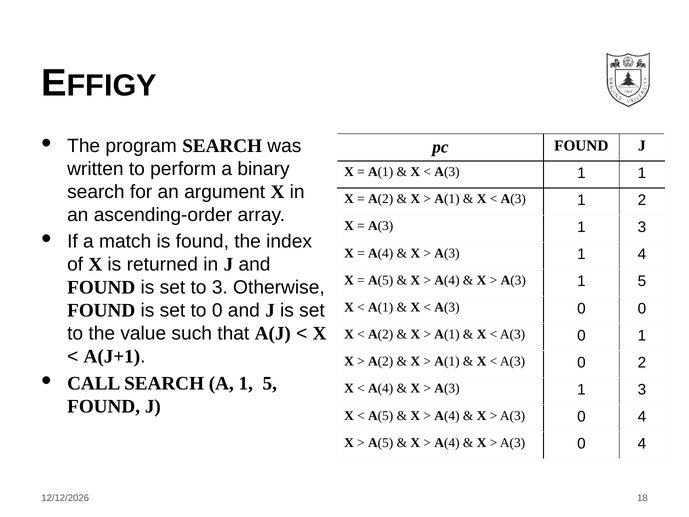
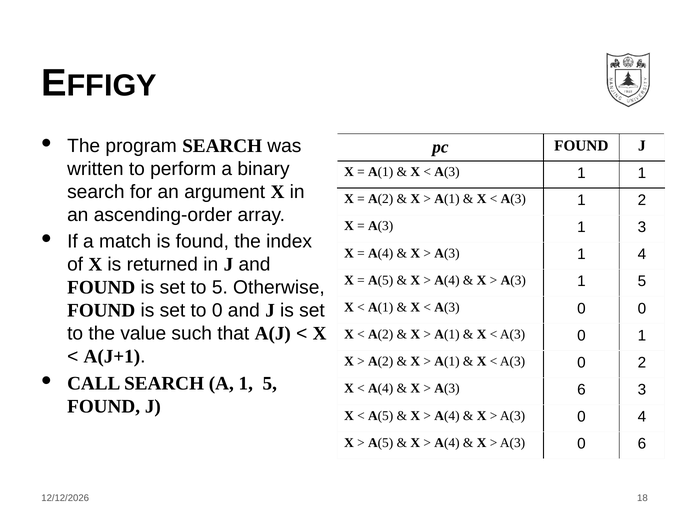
to 3: 3 -> 5 (220, 288)
1: 1 -> 6 (581, 390)
4: 4 -> 6 (642, 444)
